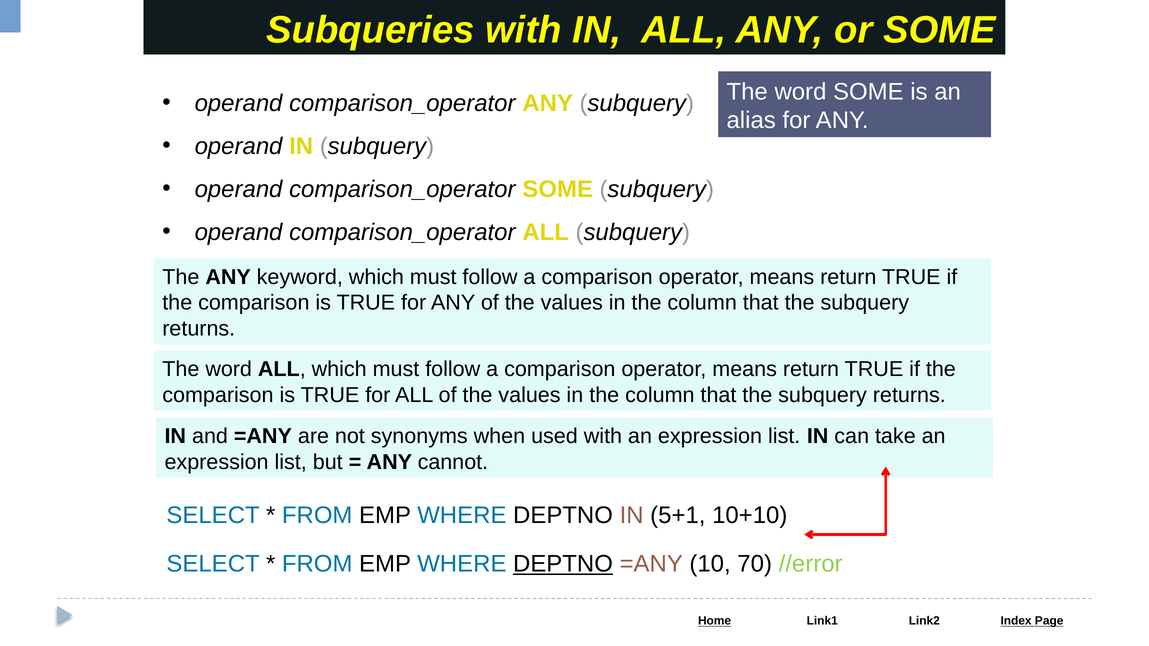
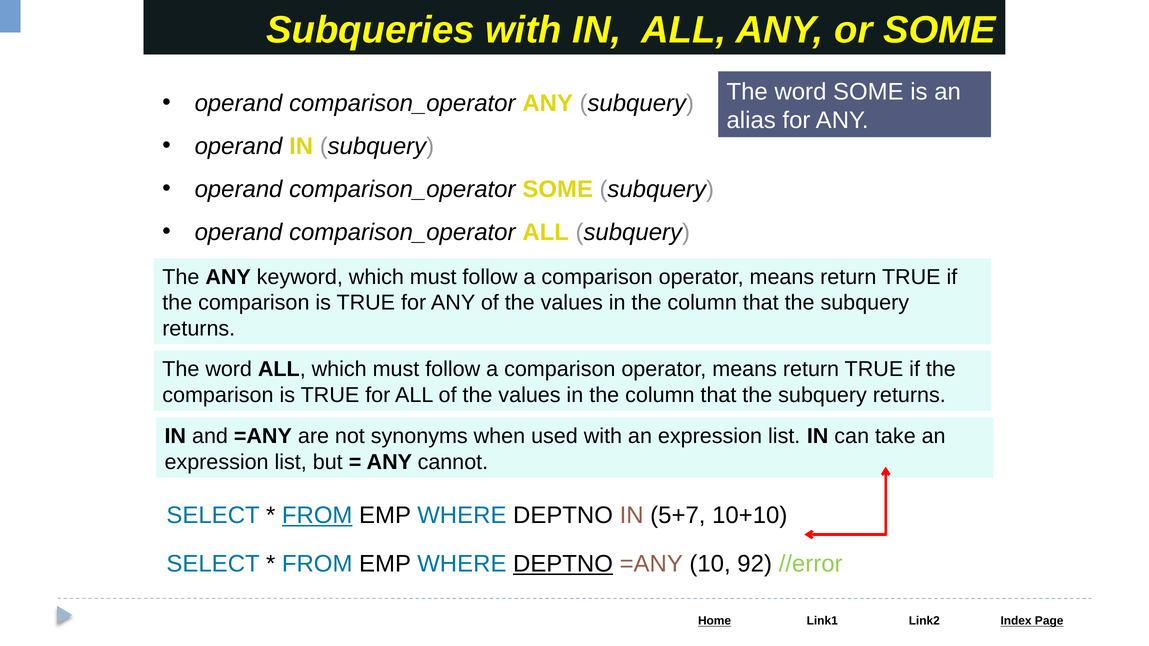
FROM underline: none -> present (317, 516)
5+1: 5+1 -> 5+7 (678, 516)
70: 70 -> 92 (755, 564)
